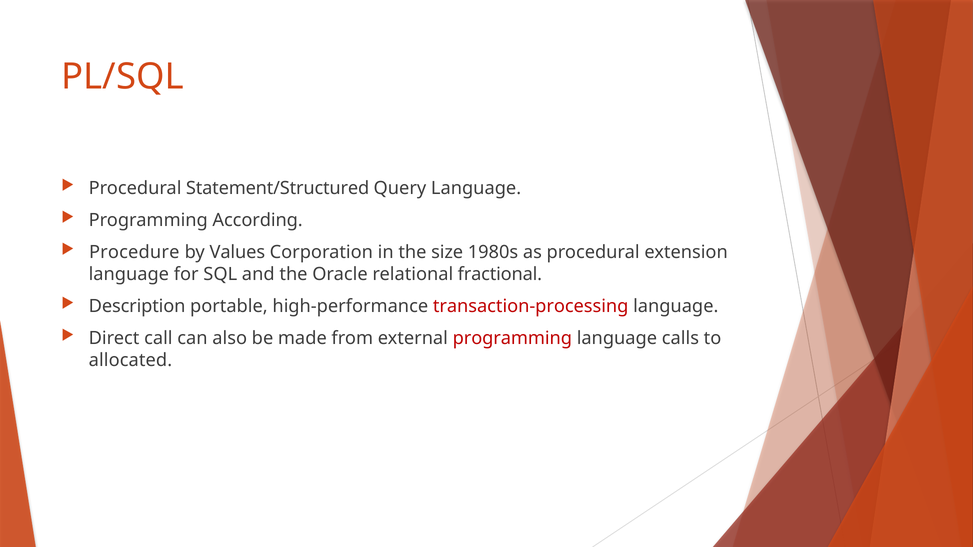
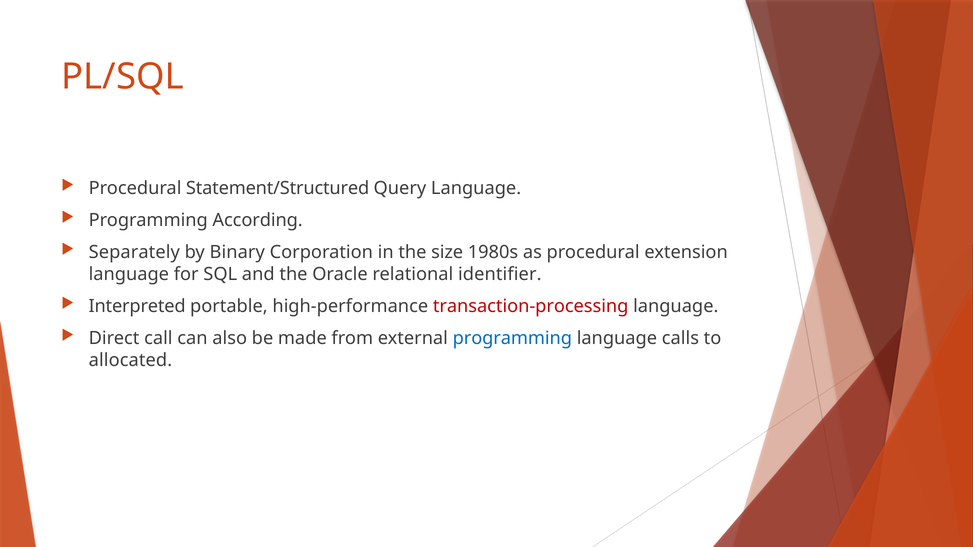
Procedure: Procedure -> Separately (134, 252)
Values: Values -> Binary (237, 252)
fractional: fractional -> identifier (500, 274)
Description: Description -> Interpreted (137, 306)
programming colour: red -> blue (512, 338)
